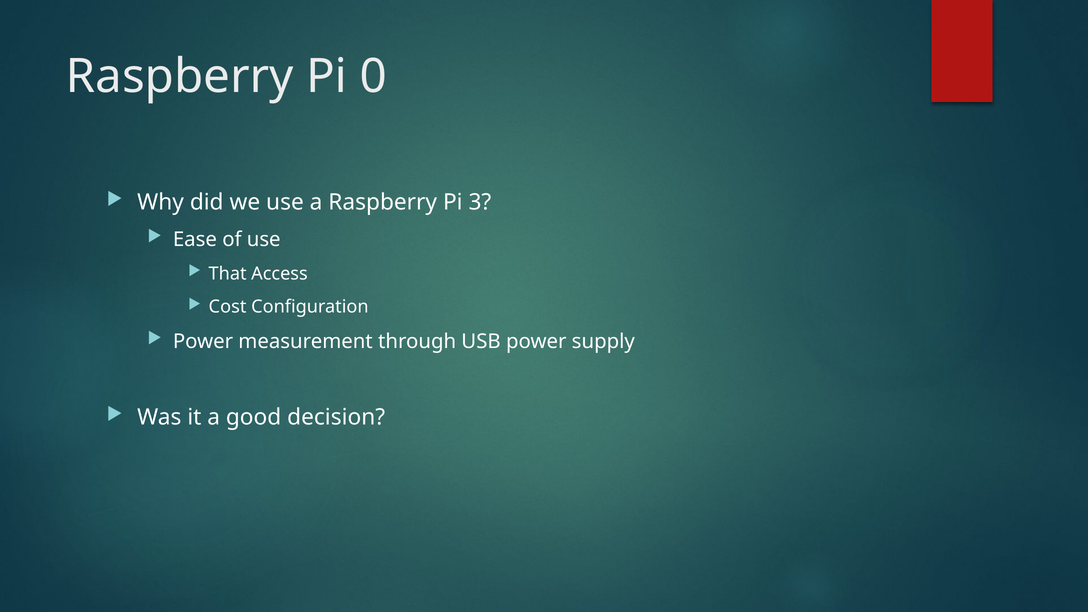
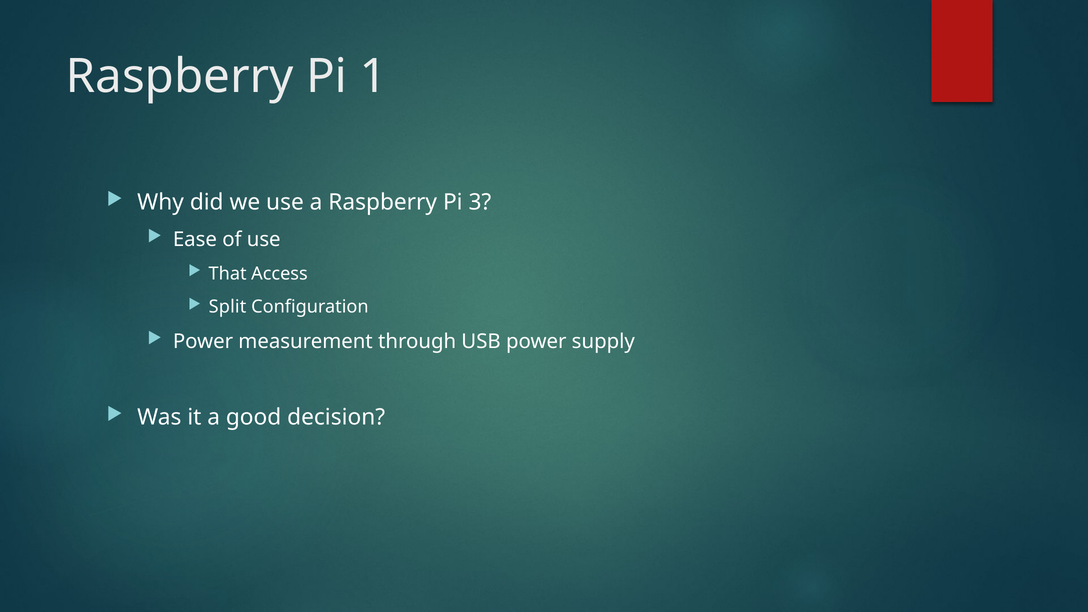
0: 0 -> 1 (373, 76)
Cost: Cost -> Split (228, 307)
